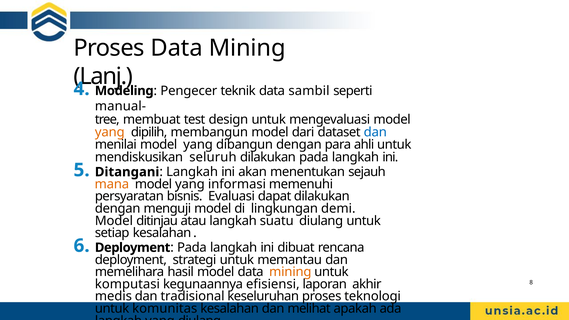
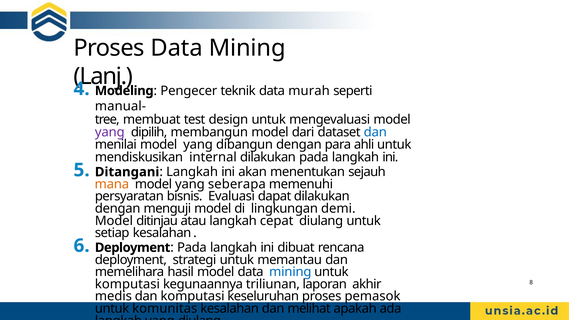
sambil: sambil -> murah (309, 91)
yang colour: orange -> purple (110, 132)
seluruh: seluruh -> internal (213, 157)
informasi: informasi -> seberapa (237, 184)
suatu: suatu -> cepat (277, 221)
mining colour: orange -> blue (290, 272)
efisiensi: efisiensi -> triliunan (273, 284)
dan tradisional: tradisional -> komputasi (193, 296)
teknologi: teknologi -> pemasok (373, 296)
